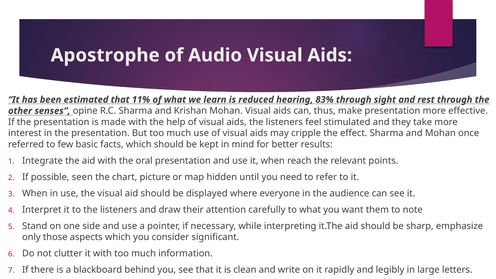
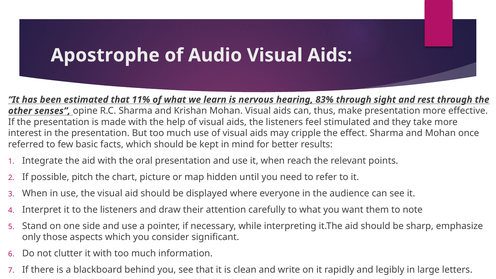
reduced: reduced -> nervous (256, 100)
seen: seen -> pitch (82, 177)
